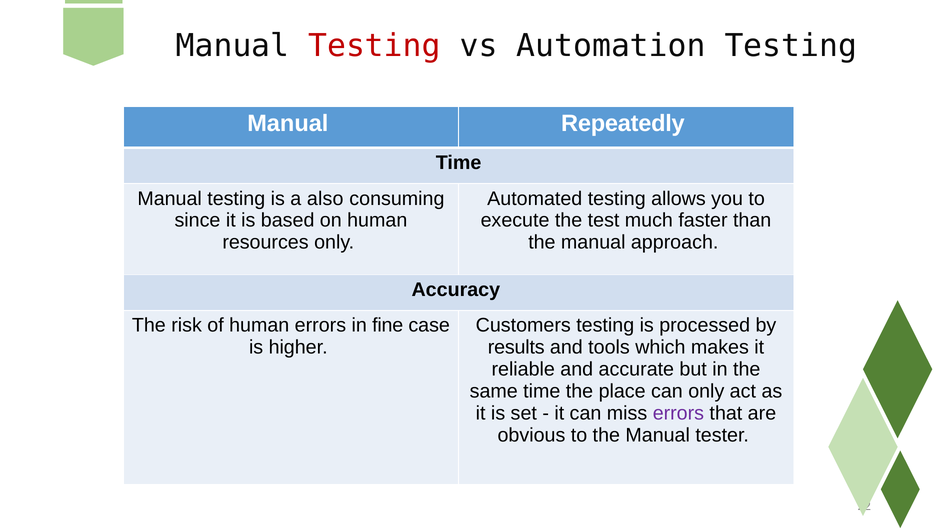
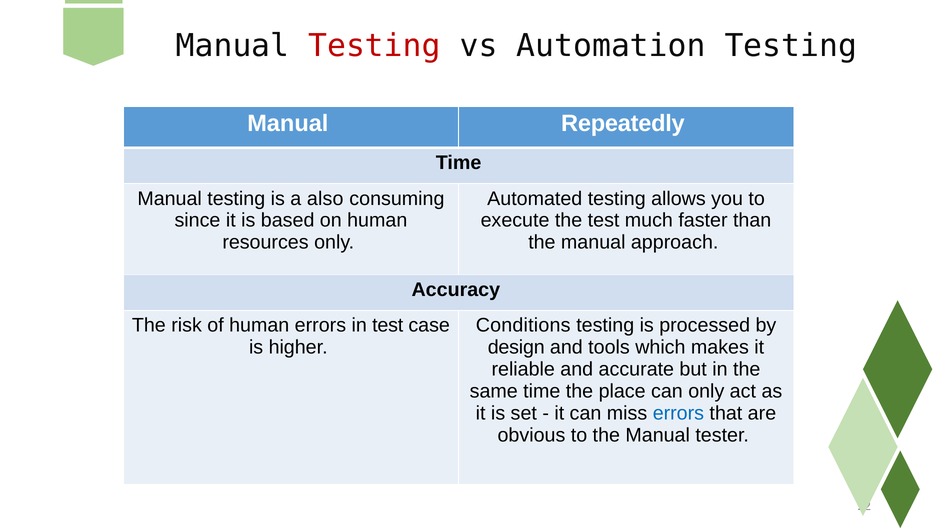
in fine: fine -> test (388, 325)
Customers: Customers -> Conditions (523, 325)
results: results -> design (516, 347)
errors colour: purple -> blue (678, 413)
